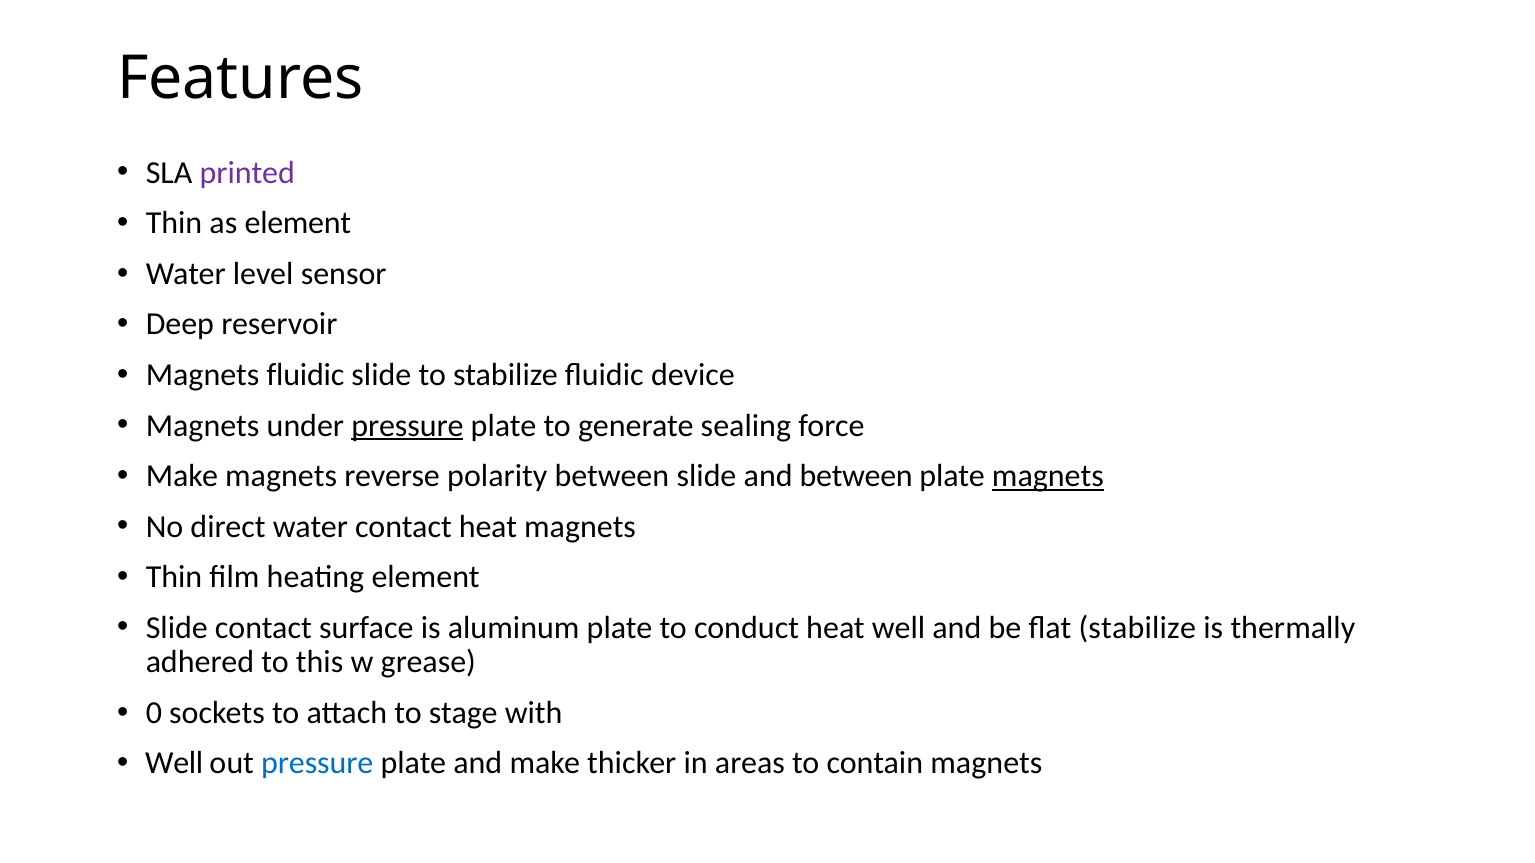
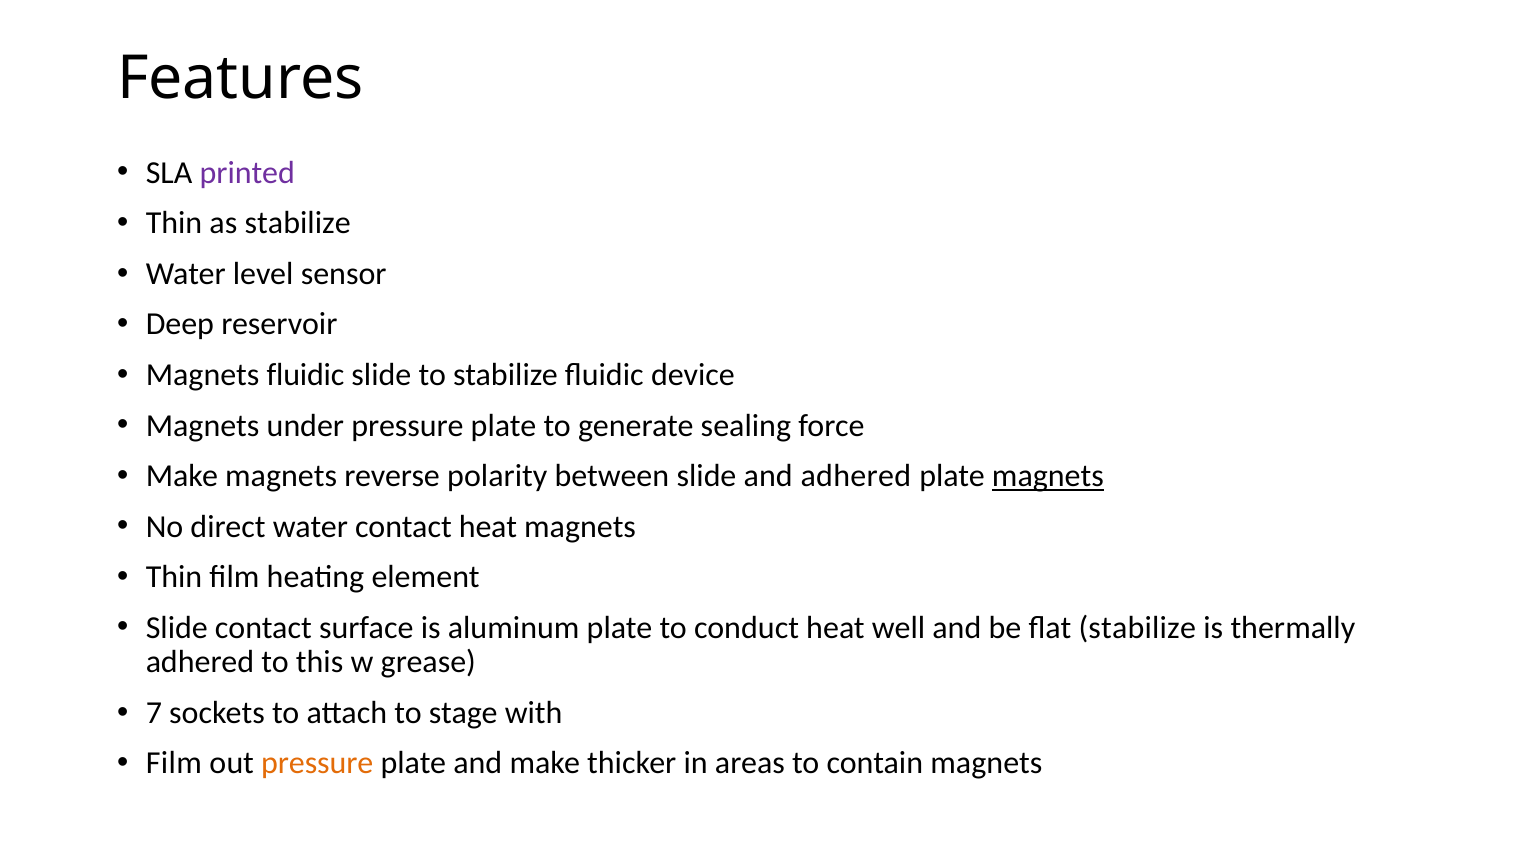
as element: element -> stabilize (298, 223)
pressure underline: present -> none (407, 426)
and between: between -> adhered (856, 476)
0: 0 -> 7 (154, 713)
Well: Well -> Film (174, 764)
pressure colour: blue -> orange (317, 764)
